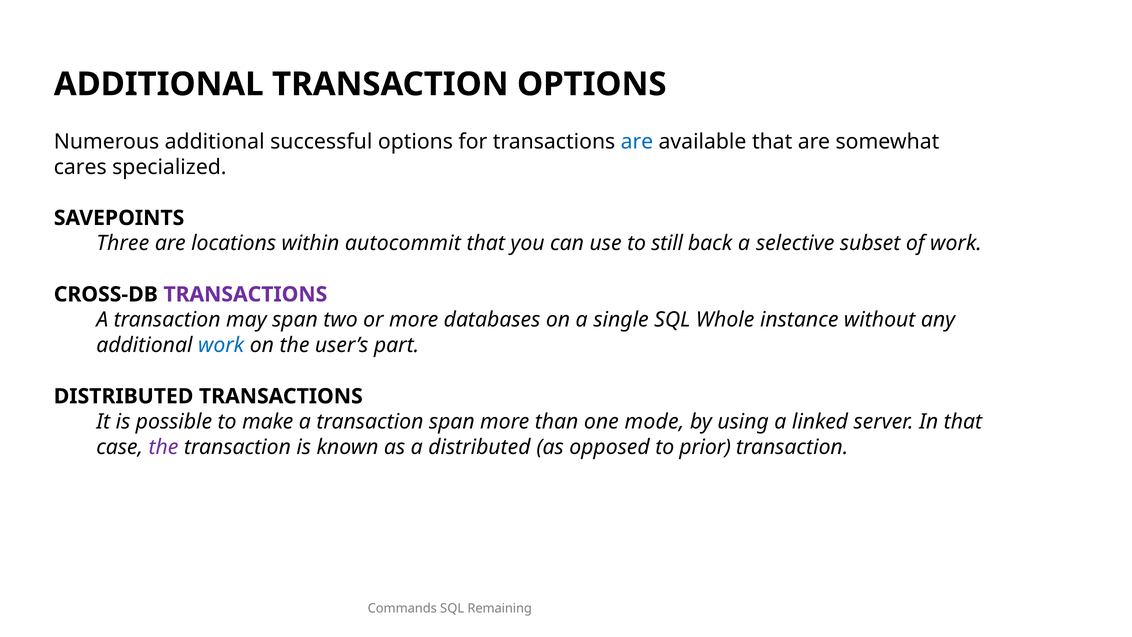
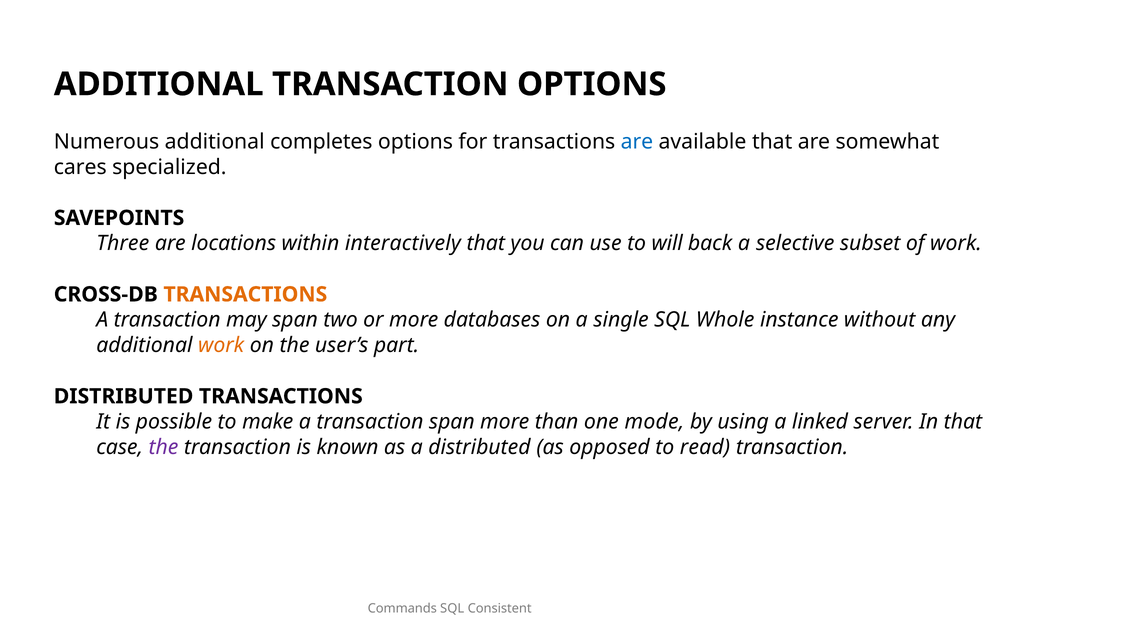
successful: successful -> completes (321, 141)
autocommit: autocommit -> interactively (403, 243)
still: still -> will (667, 243)
TRANSACTIONS colour: purple -> orange (245, 294)
work colour: blue -> orange (221, 345)
prior: prior -> read (705, 447)
Remaining: Remaining -> Consistent (500, 608)
